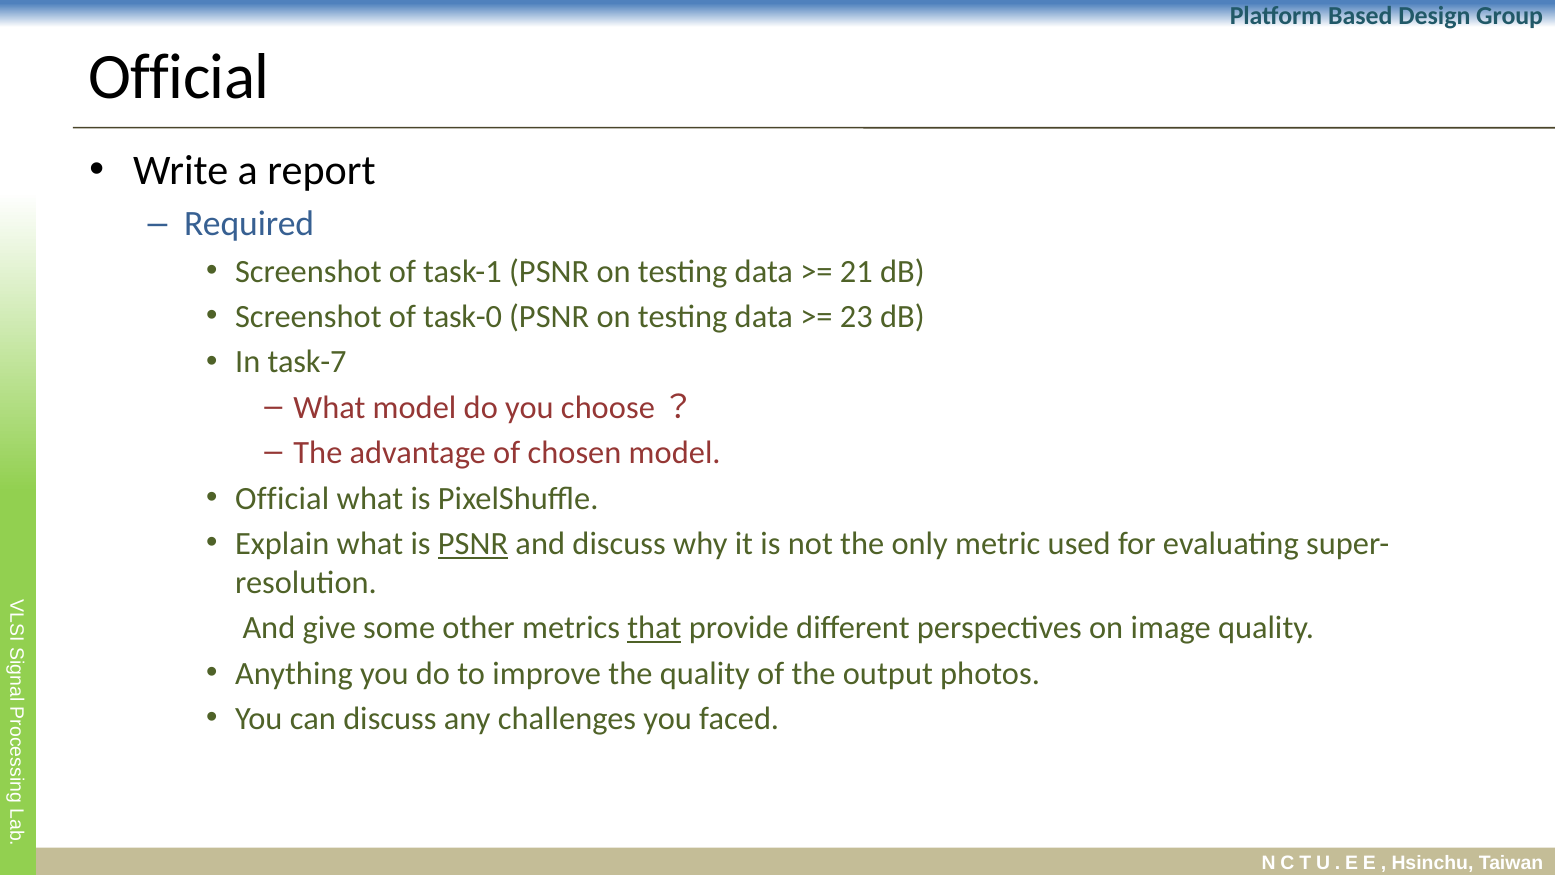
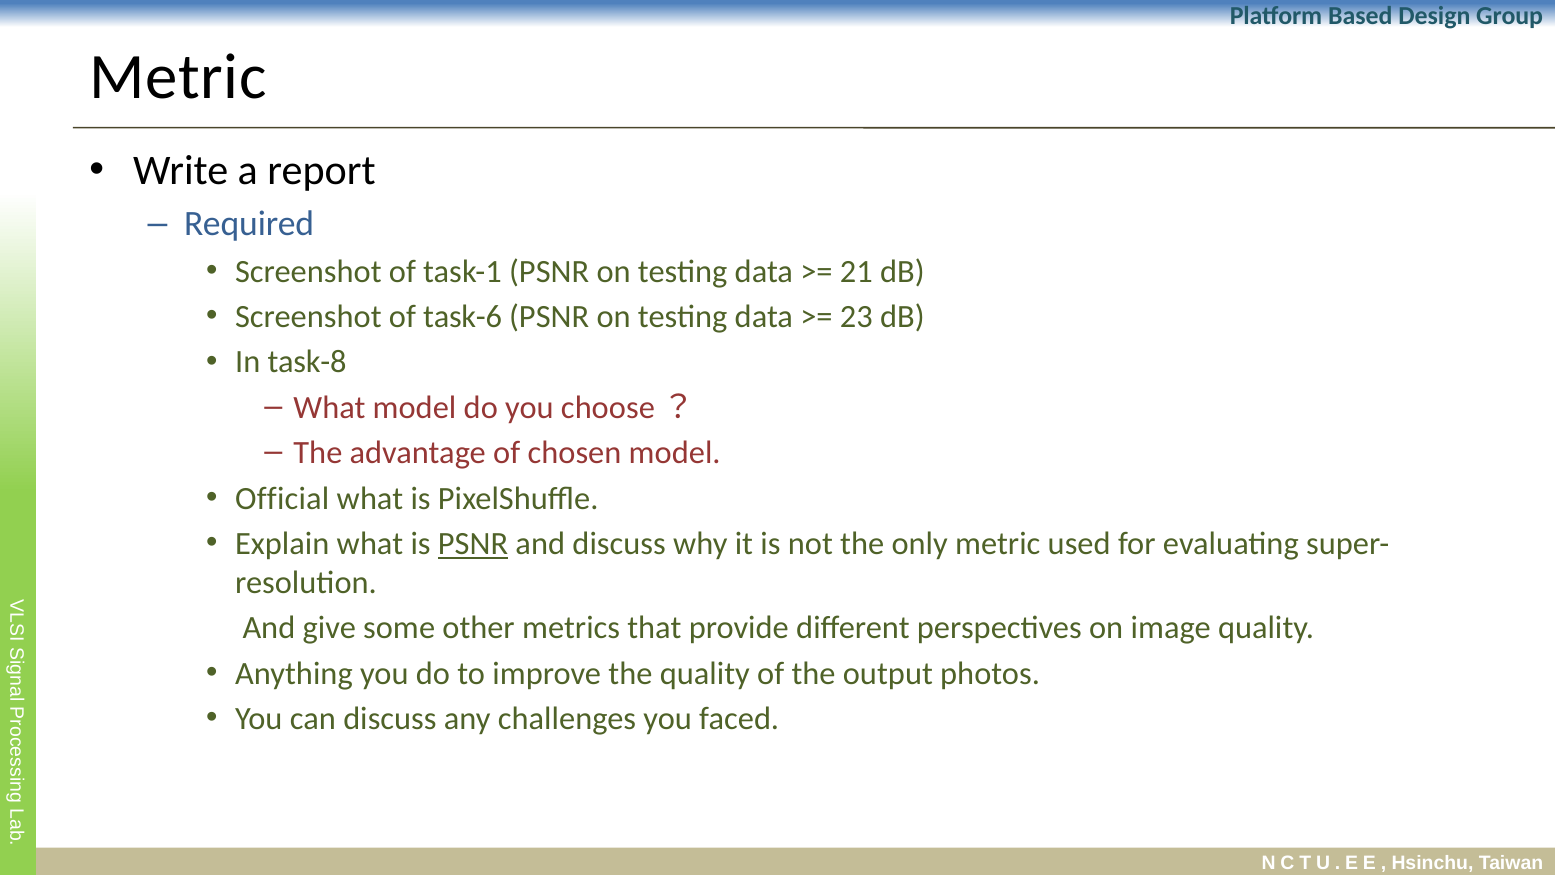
Official: Official -> Metric (178, 77)
task-0: task-0 -> task-6 (463, 317)
task-7: task-7 -> task-8 (307, 362)
that underline: present -> none (654, 628)
